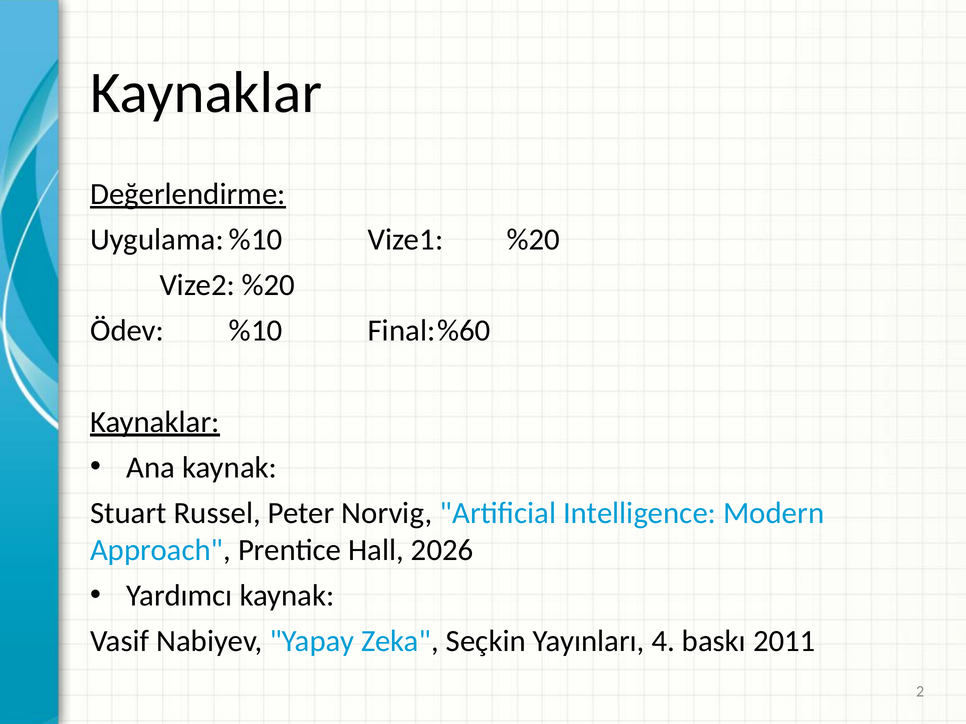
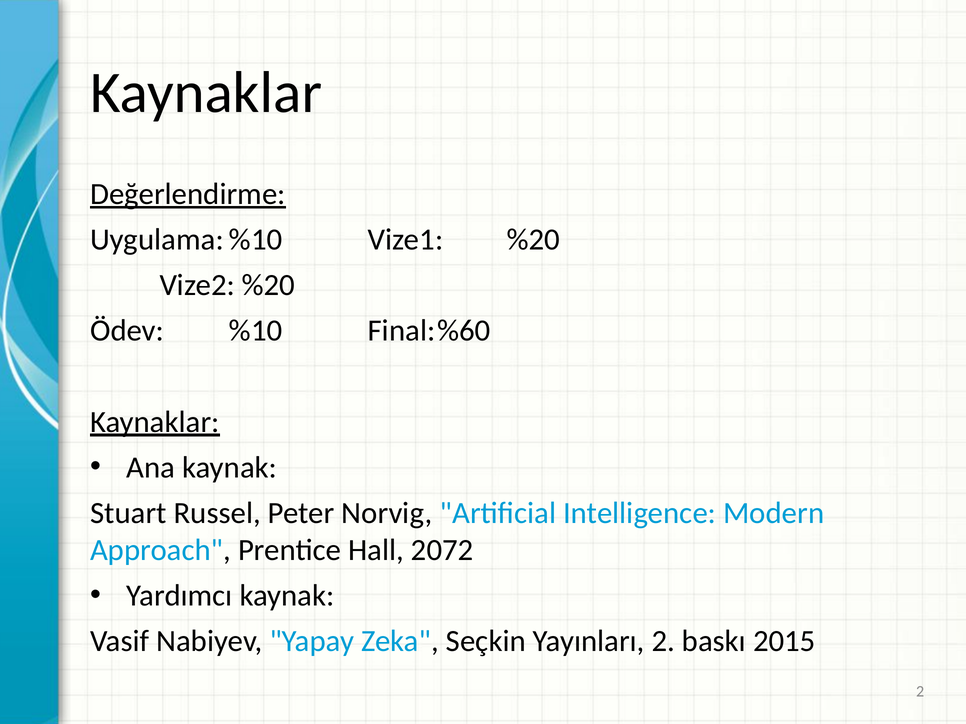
2026: 2026 -> 2072 (442, 550)
Yayınları 4: 4 -> 2 (663, 642)
2011: 2011 -> 2015 (784, 642)
